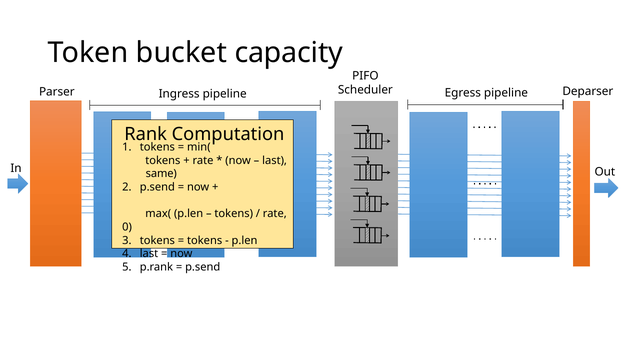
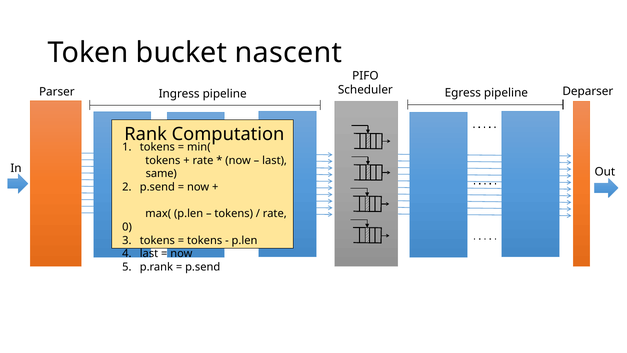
capacity: capacity -> nascent (288, 53)
